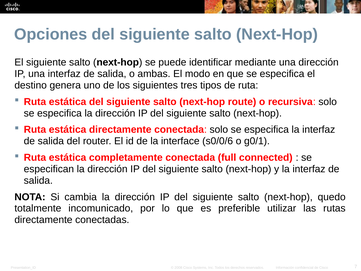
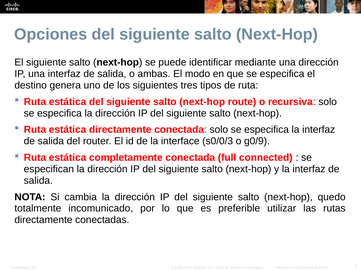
s0/0/6: s0/0/6 -> s0/0/3 (218, 141)
g0/1: g0/1 -> g0/9 (257, 141)
